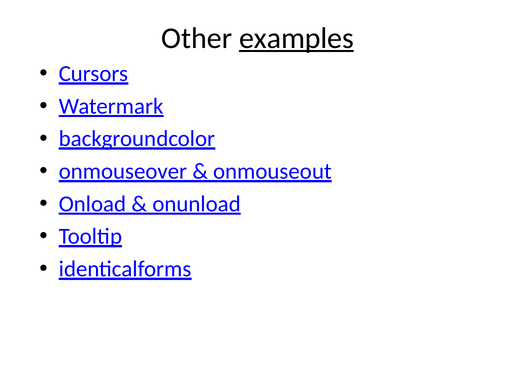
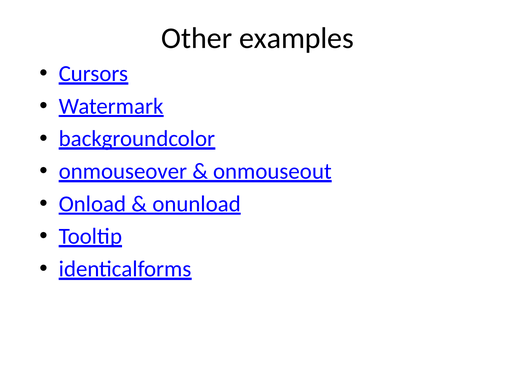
examples underline: present -> none (296, 38)
